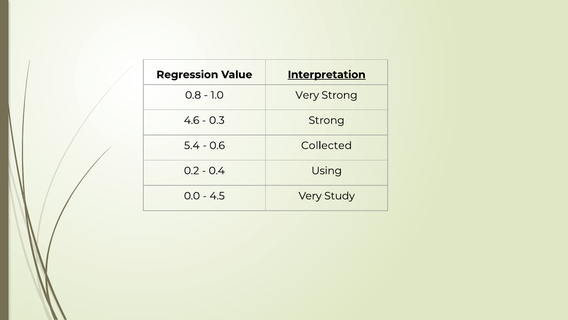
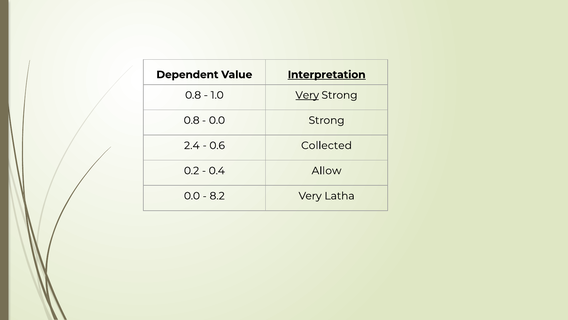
Regression: Regression -> Dependent (187, 75)
Very underline: none -> present (307, 95)
4.6: 4.6 -> 0.8 (192, 120)
0.3: 0.3 -> 0.0 (217, 120)
5.4: 5.4 -> 2.4 (192, 145)
Using: Using -> Allow (327, 170)
4.5: 4.5 -> 8.2 (217, 196)
Study: Study -> Latha (340, 196)
